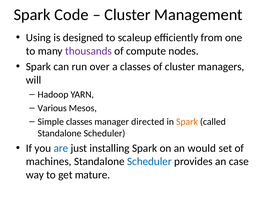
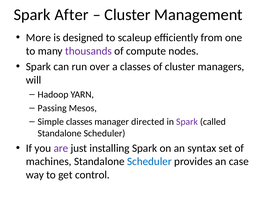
Code: Code -> After (71, 15)
Using: Using -> More (38, 38)
Various: Various -> Passing (52, 108)
Spark colour: orange -> purple (187, 121)
are colour: blue -> purple (61, 148)
would: would -> syntax (202, 148)
mature: mature -> control (92, 174)
